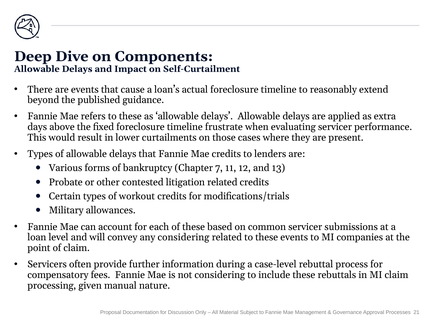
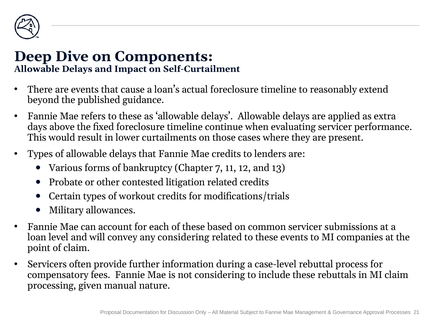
frustrate: frustrate -> continue (224, 127)
